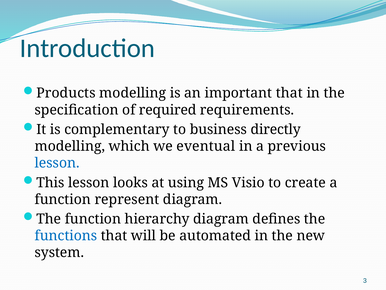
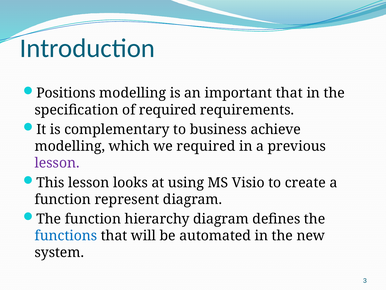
Products: Products -> Positions (66, 93)
directly: directly -> achieve (276, 129)
we eventual: eventual -> required (206, 146)
lesson colour: blue -> purple (57, 163)
